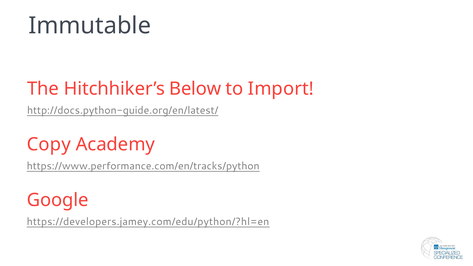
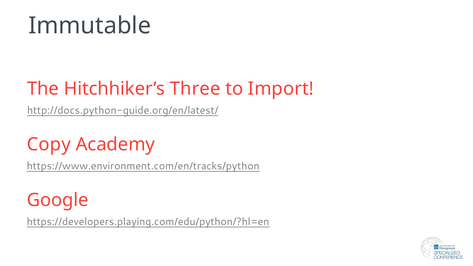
Below: Below -> Three (195, 89)
https://www.performance.com/en/tracks/python: https://www.performance.com/en/tracks/python -> https://www.environment.com/en/tracks/python (143, 166)
https://developers.jamey.com/edu/python/?hl=en: https://developers.jamey.com/edu/python/?hl=en -> https://developers.playing.com/edu/python/?hl=en (148, 222)
